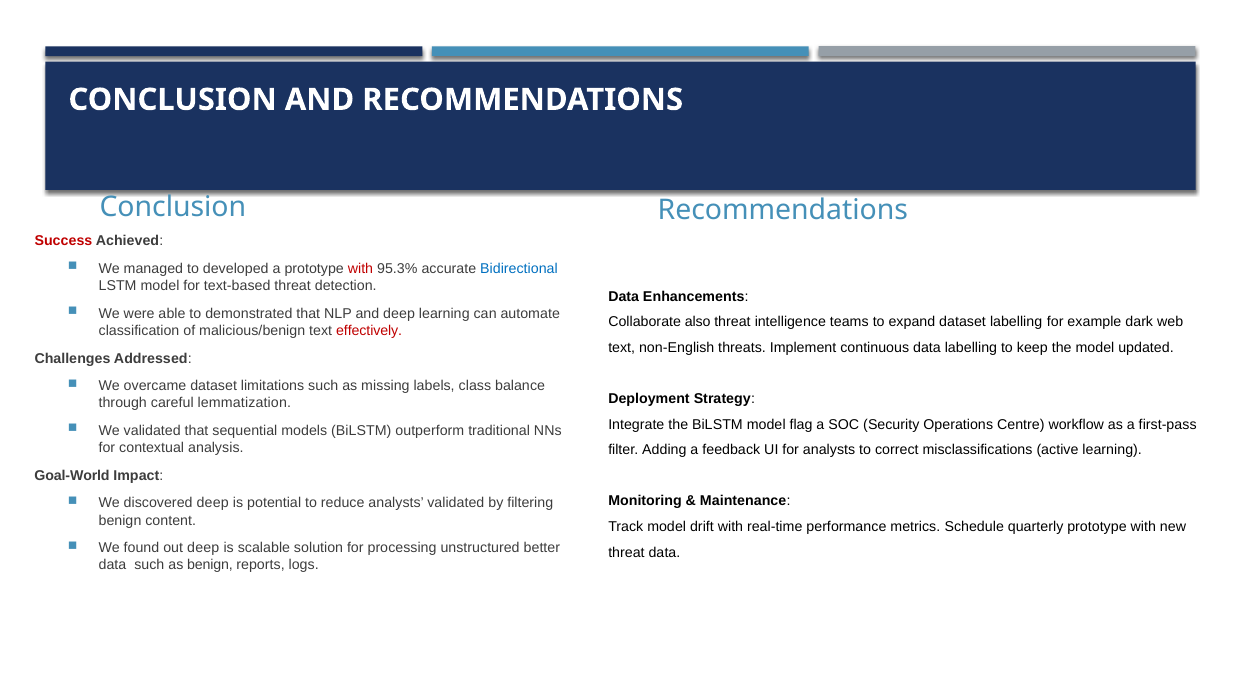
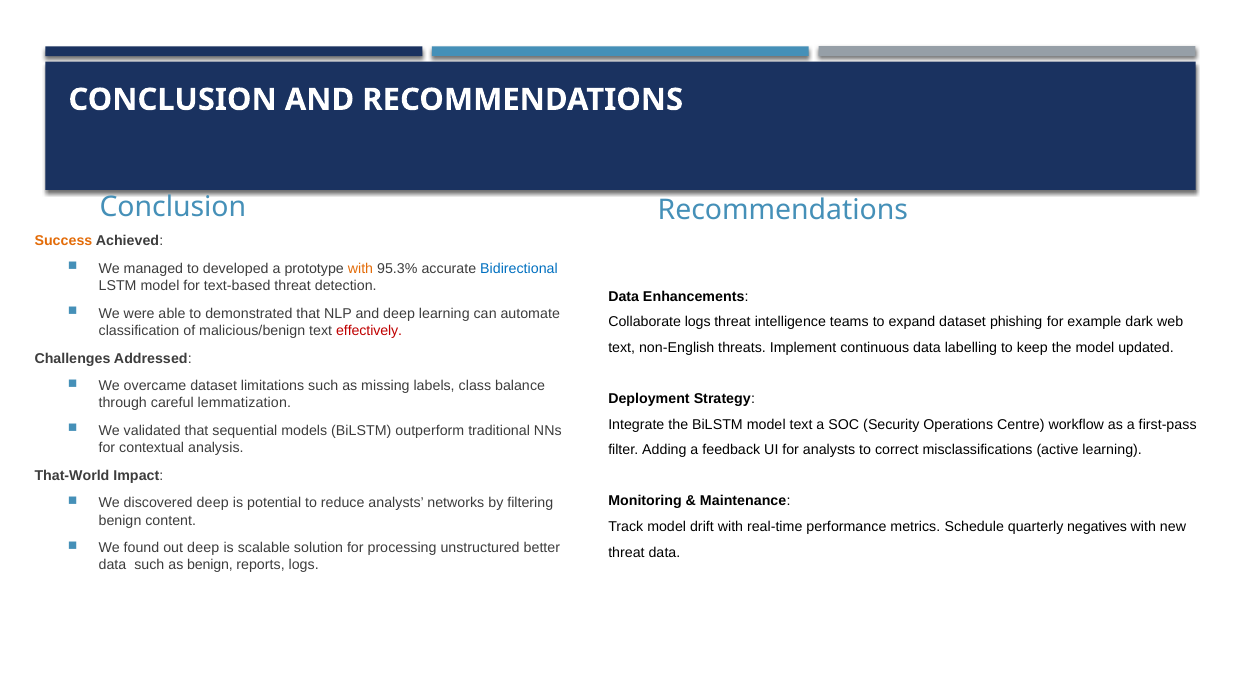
Success colour: red -> orange (63, 241)
with colour: red -> orange (361, 269)
Collaborate also: also -> logs (698, 322)
dataset labelling: labelling -> phishing (1016, 322)
model flag: flag -> text (801, 424)
Goal-World: Goal-World -> That-World (72, 476)
analysts validated: validated -> networks (456, 503)
quarterly prototype: prototype -> negatives (1097, 527)
